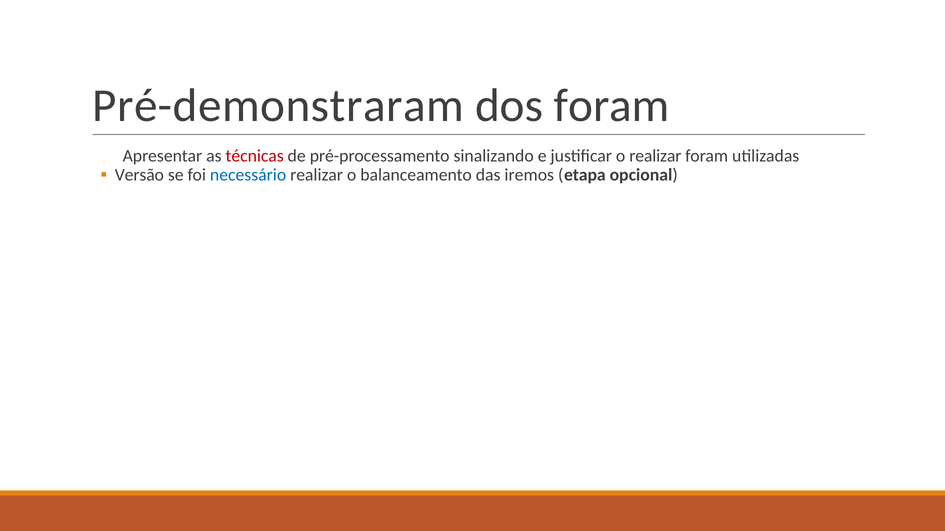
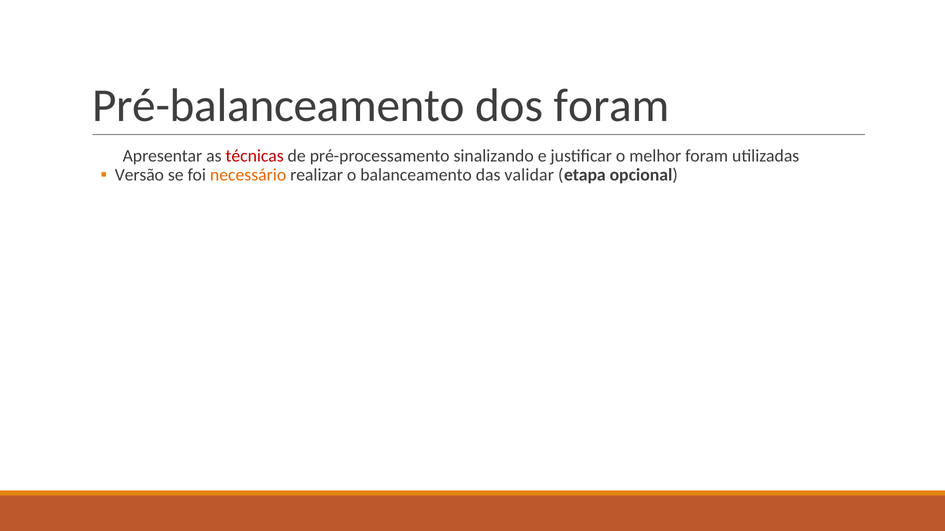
Pré-demonstraram: Pré-demonstraram -> Pré-balanceamento (278, 106)
o realizar: realizar -> melhor (655, 156)
necessário colour: blue -> orange (248, 175)
iremos: iremos -> validar (529, 175)
